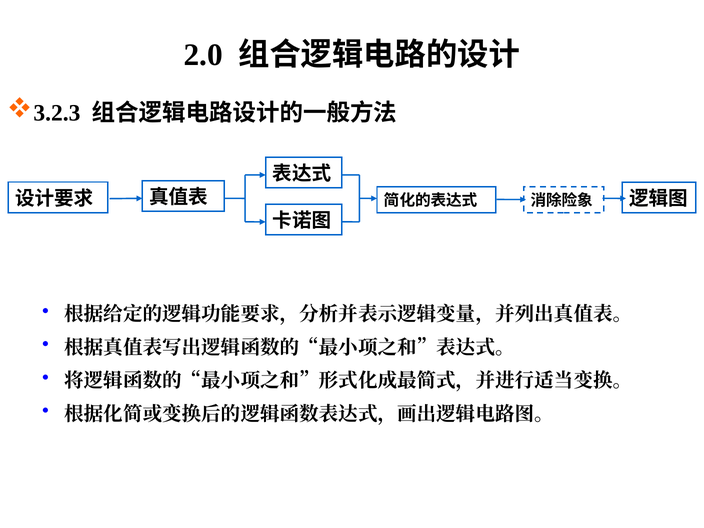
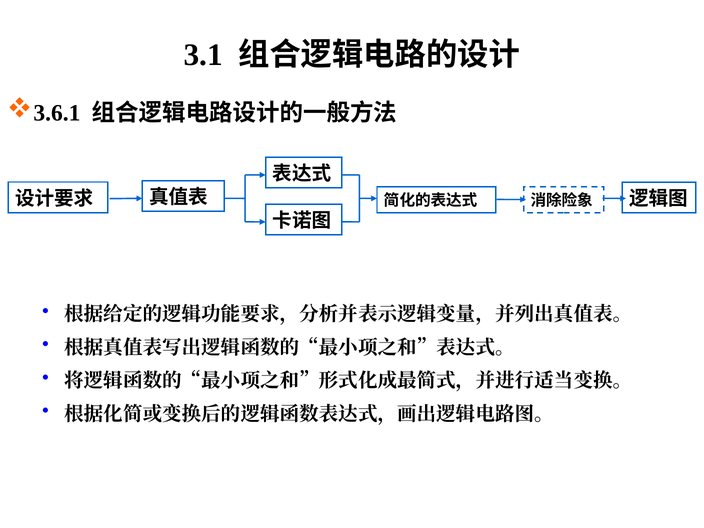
2.0: 2.0 -> 3.1 (203, 55)
3.2.3: 3.2.3 -> 3.6.1 (57, 113)
